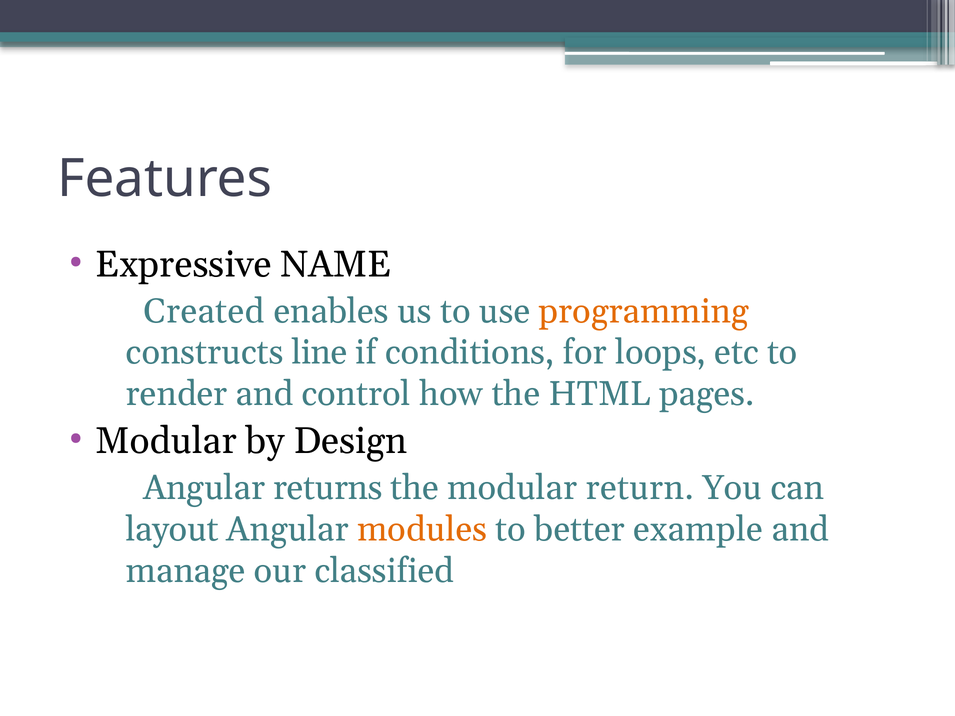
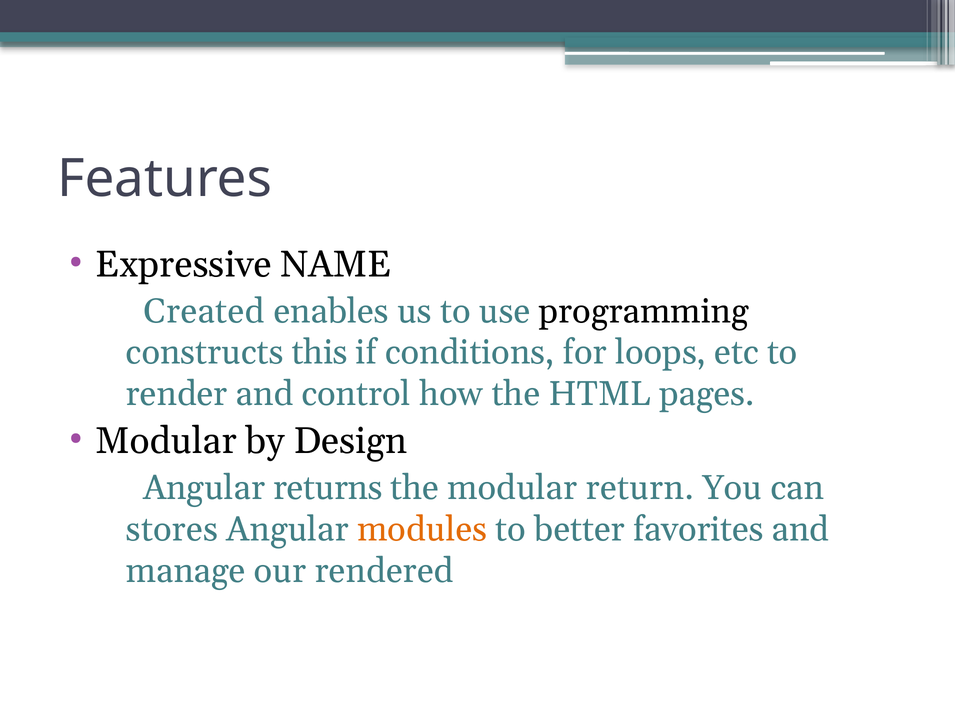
programming colour: orange -> black (644, 311)
line: line -> this (320, 353)
layout: layout -> stores (172, 530)
example: example -> favorites (698, 530)
classified: classified -> rendered (384, 571)
